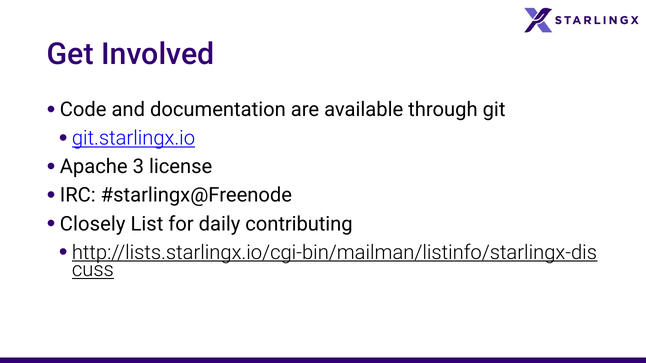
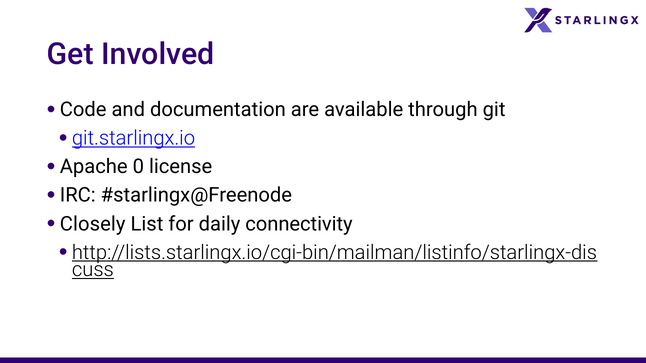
3: 3 -> 0 (138, 167)
contributing: contributing -> connectivity (299, 224)
